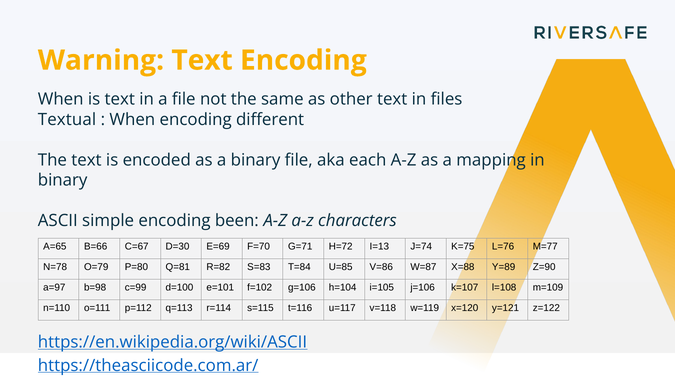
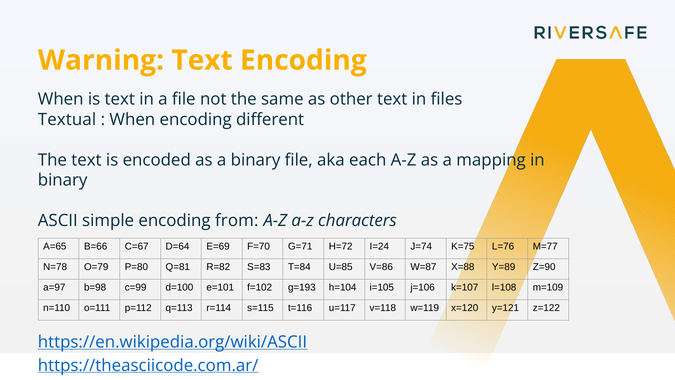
been: been -> from (237, 221)
D=30: D=30 -> D=64 (178, 246)
I=13: I=13 -> I=24 (379, 246)
g=106: g=106 -> g=193 (302, 287)
